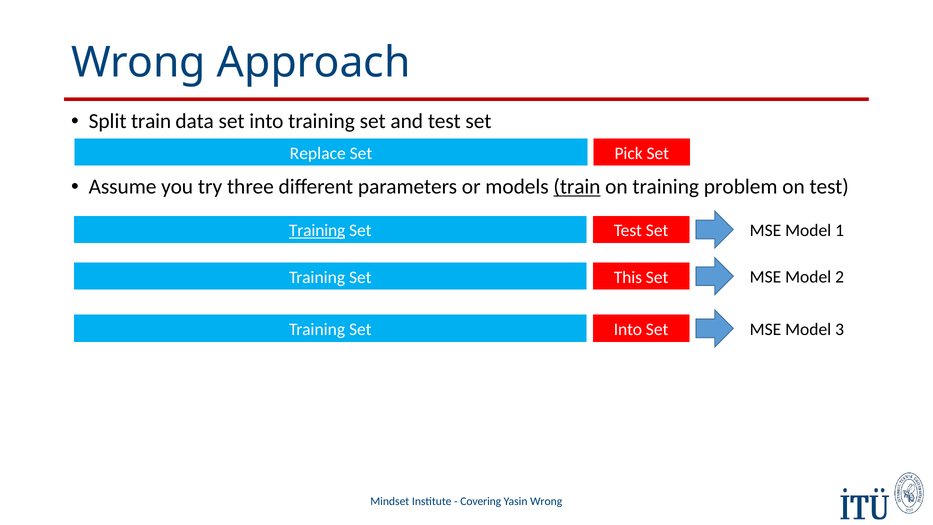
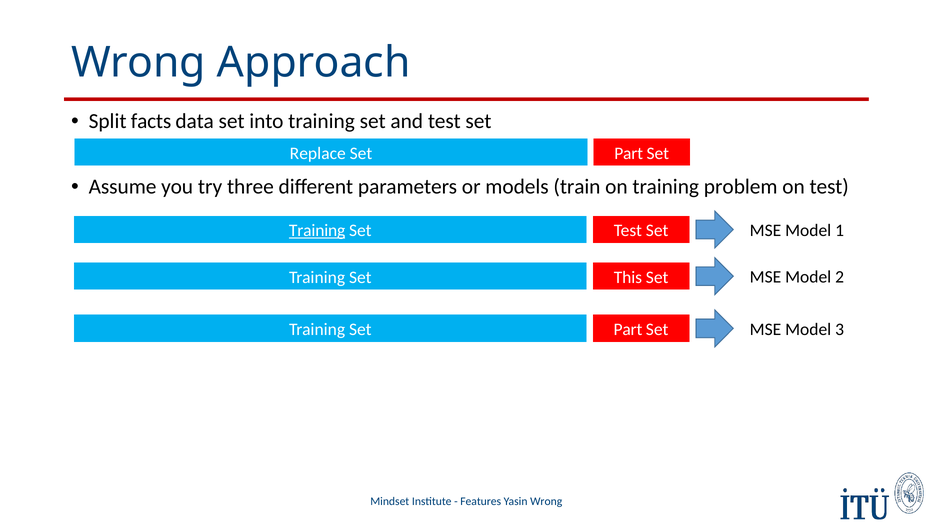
Split train: train -> facts (151, 121)
Pick: Pick -> Part (629, 153)
train underline: present -> none (577, 187)
Into: Into -> Part (628, 329)
Covering: Covering -> Features (481, 501)
